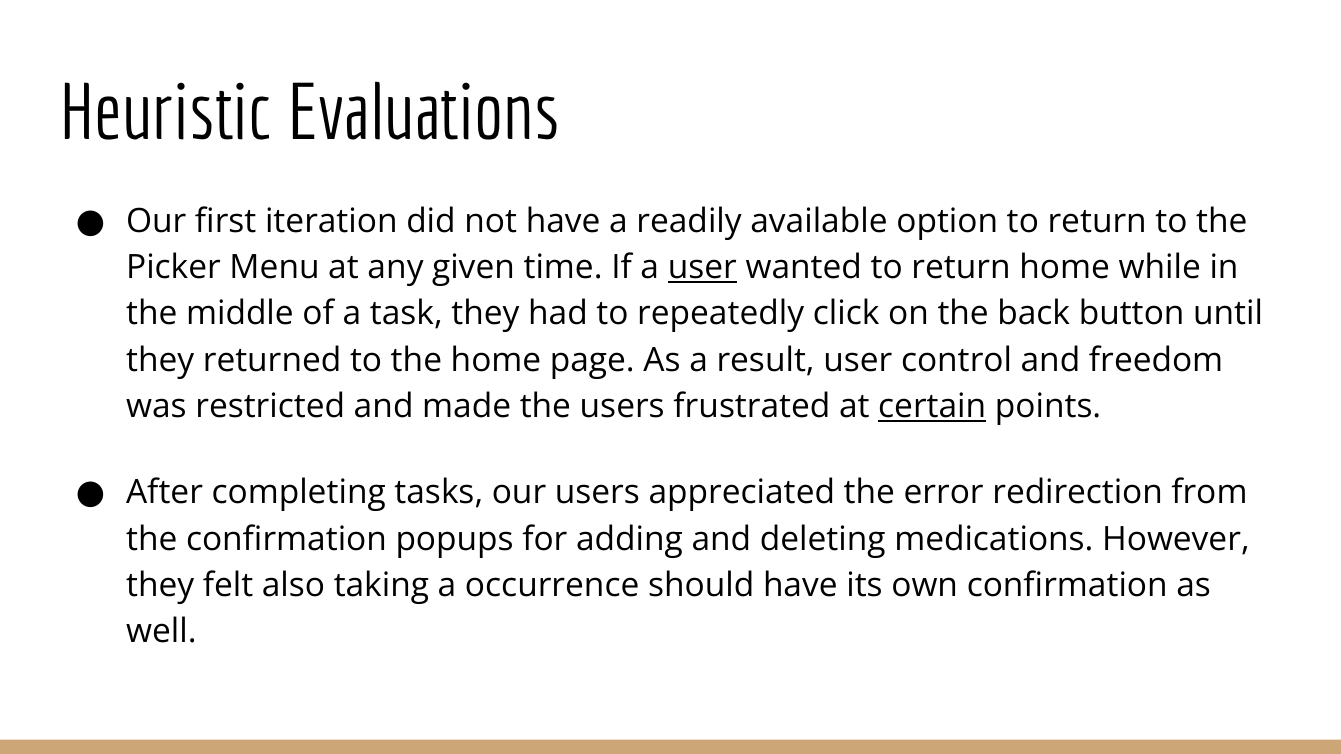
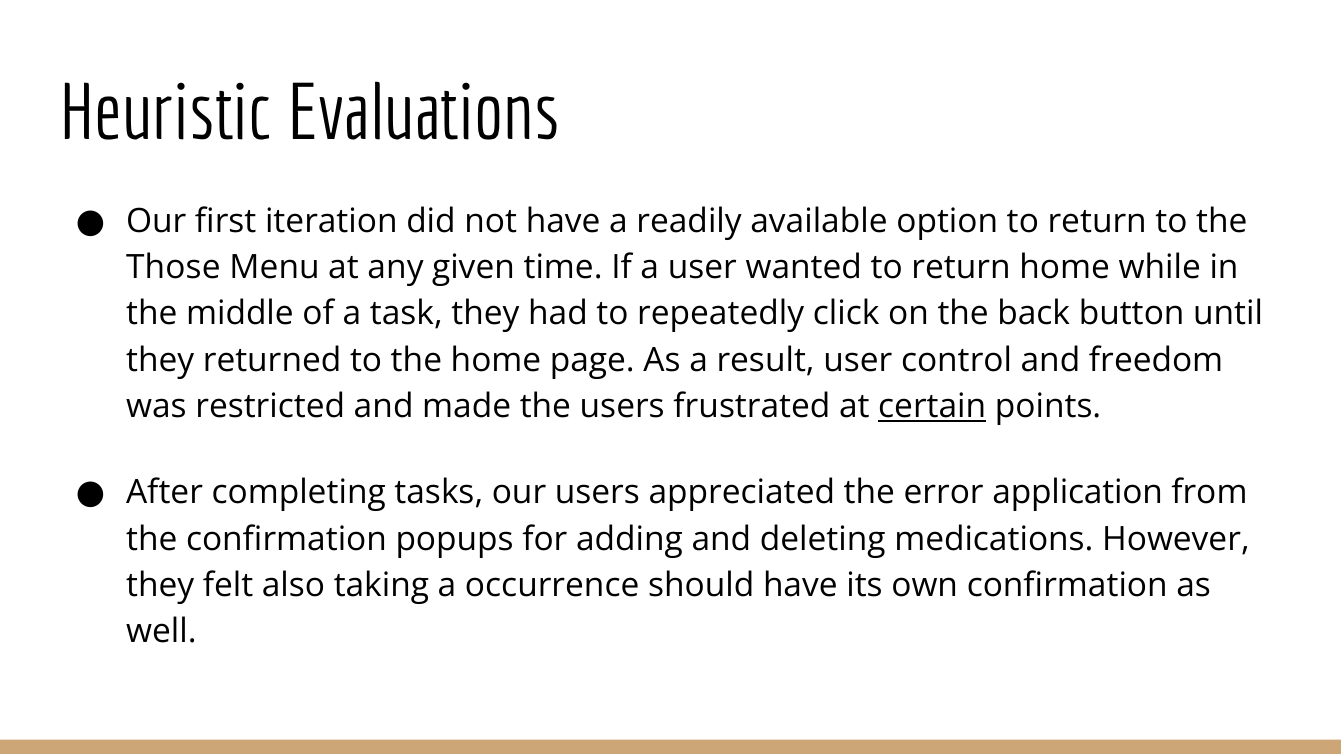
Picker: Picker -> Those (173, 268)
user underline: present -> none (702, 268)
redirection: redirection -> application (1078, 493)
